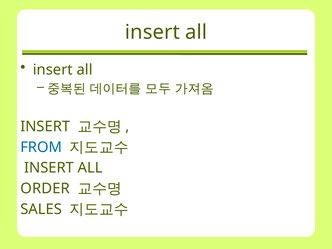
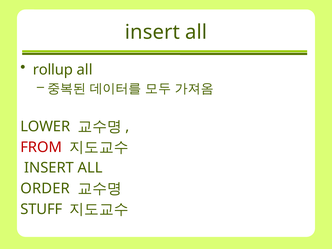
insert: insert -> rollup (53, 70)
INSERT: INSERT -> LOWER (45, 126)
FROM colour: blue -> red (41, 147)
SALES: SALES -> STUFF (41, 209)
